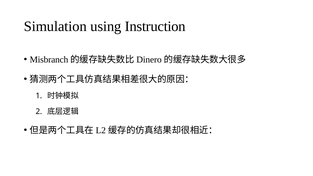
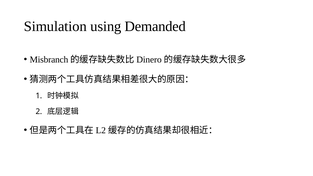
Instruction: Instruction -> Demanded (155, 26)
